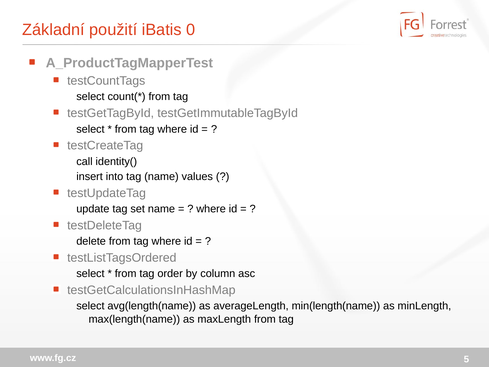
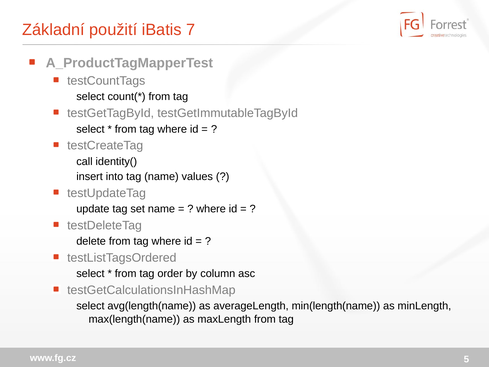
0: 0 -> 7 (191, 30)
